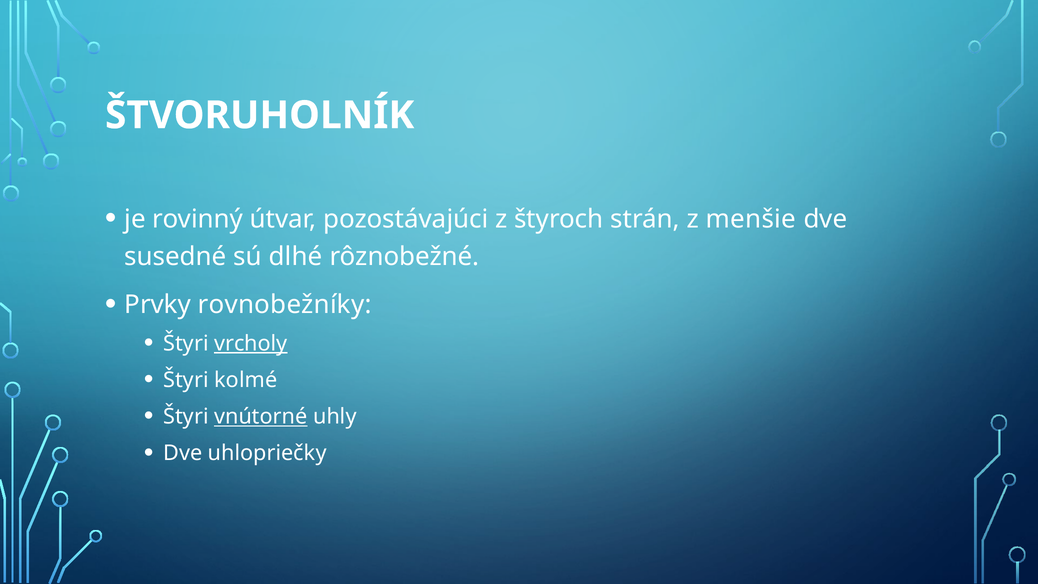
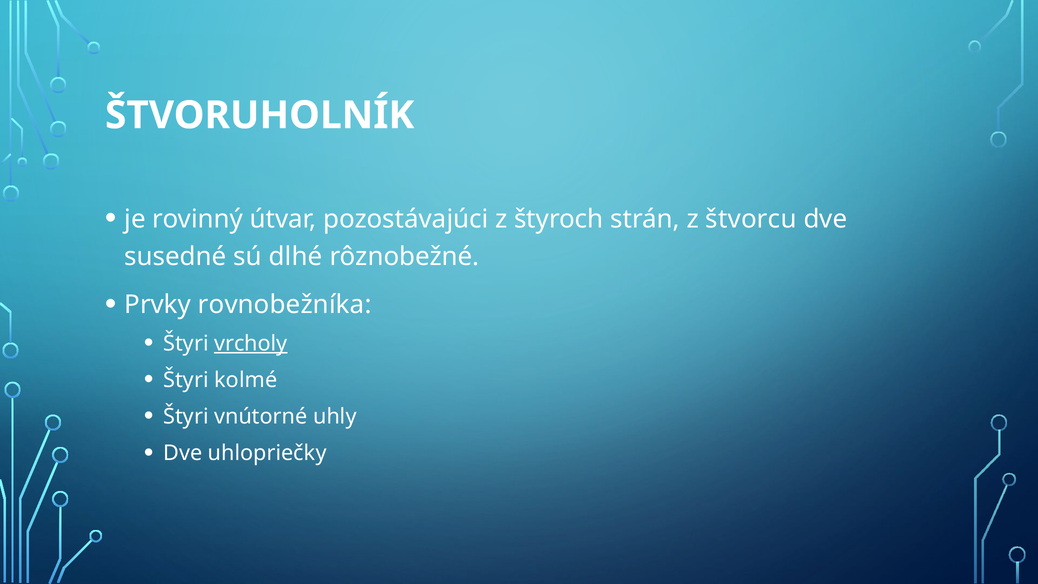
menšie: menšie -> štvorcu (751, 219)
rovnobežníky: rovnobežníky -> rovnobežníka (285, 305)
vnútorné underline: present -> none (261, 417)
